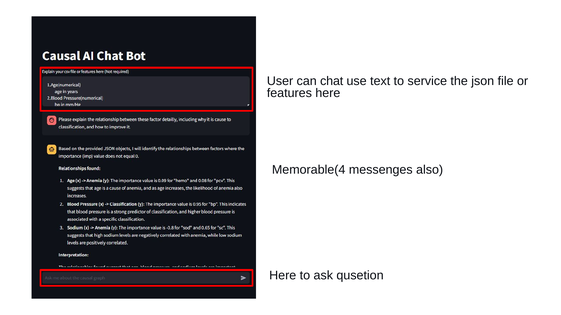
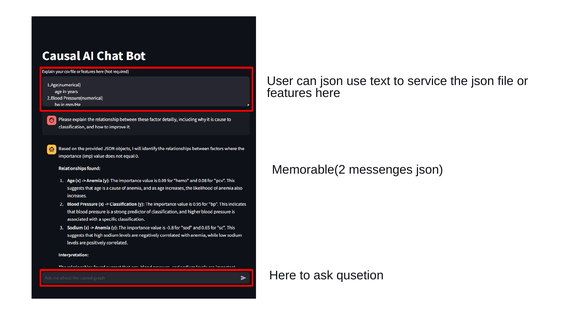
can chat: chat -> json (332, 81)
Memorable(4: Memorable(4 -> Memorable(2 (309, 170)
messenges also: also -> json (430, 170)
